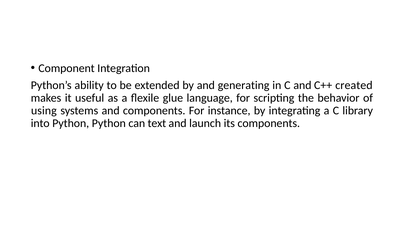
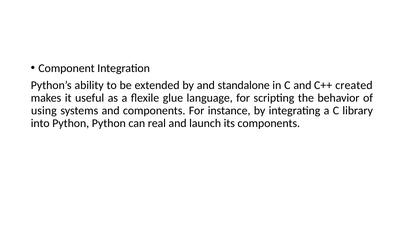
generating: generating -> standalone (244, 85)
text: text -> real (157, 123)
